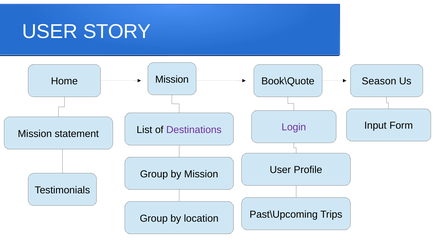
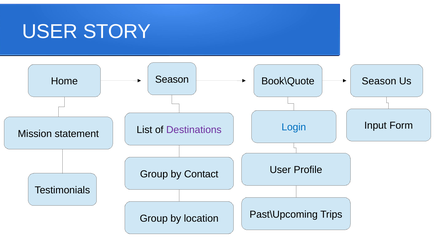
Home Mission: Mission -> Season (172, 79)
Login colour: purple -> blue (294, 127)
by Mission: Mission -> Contact (201, 174)
